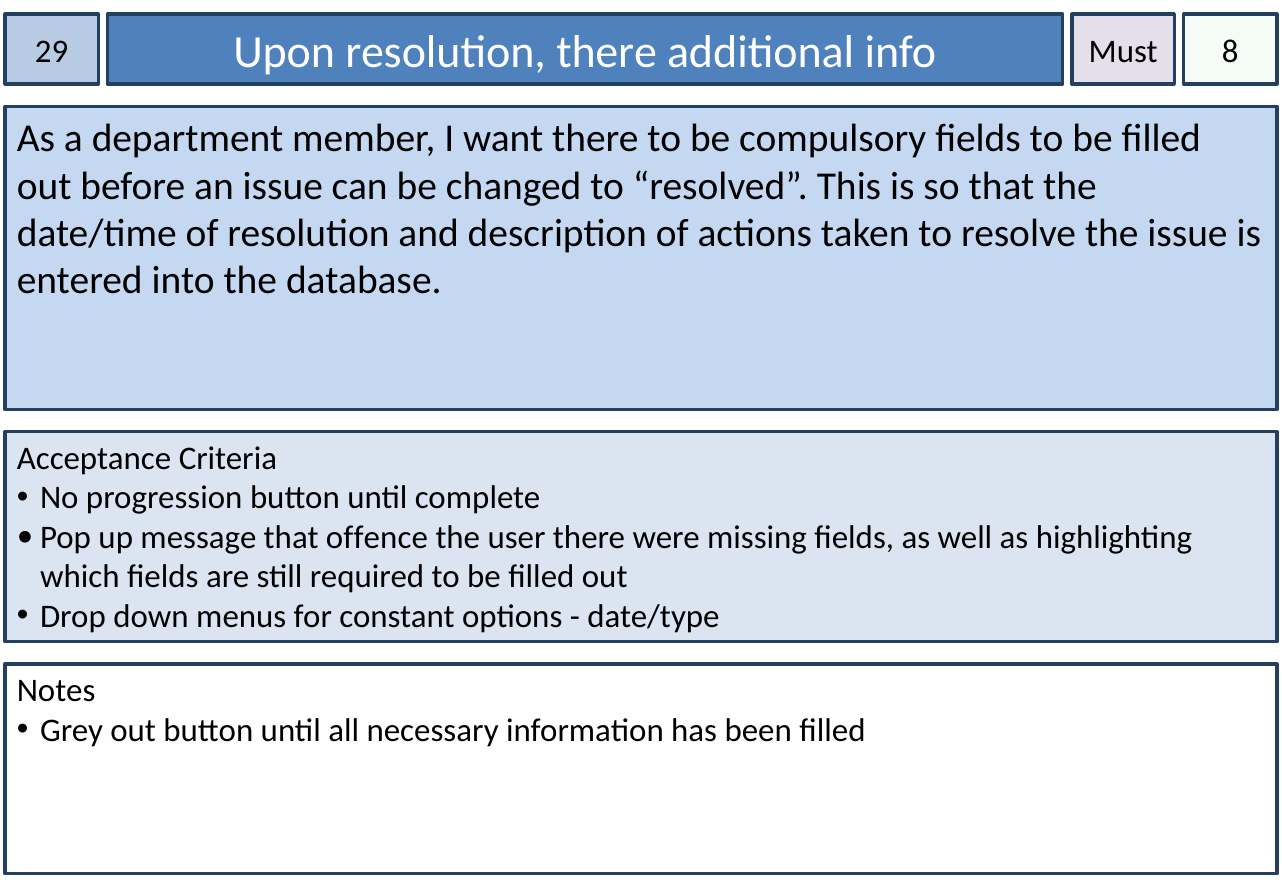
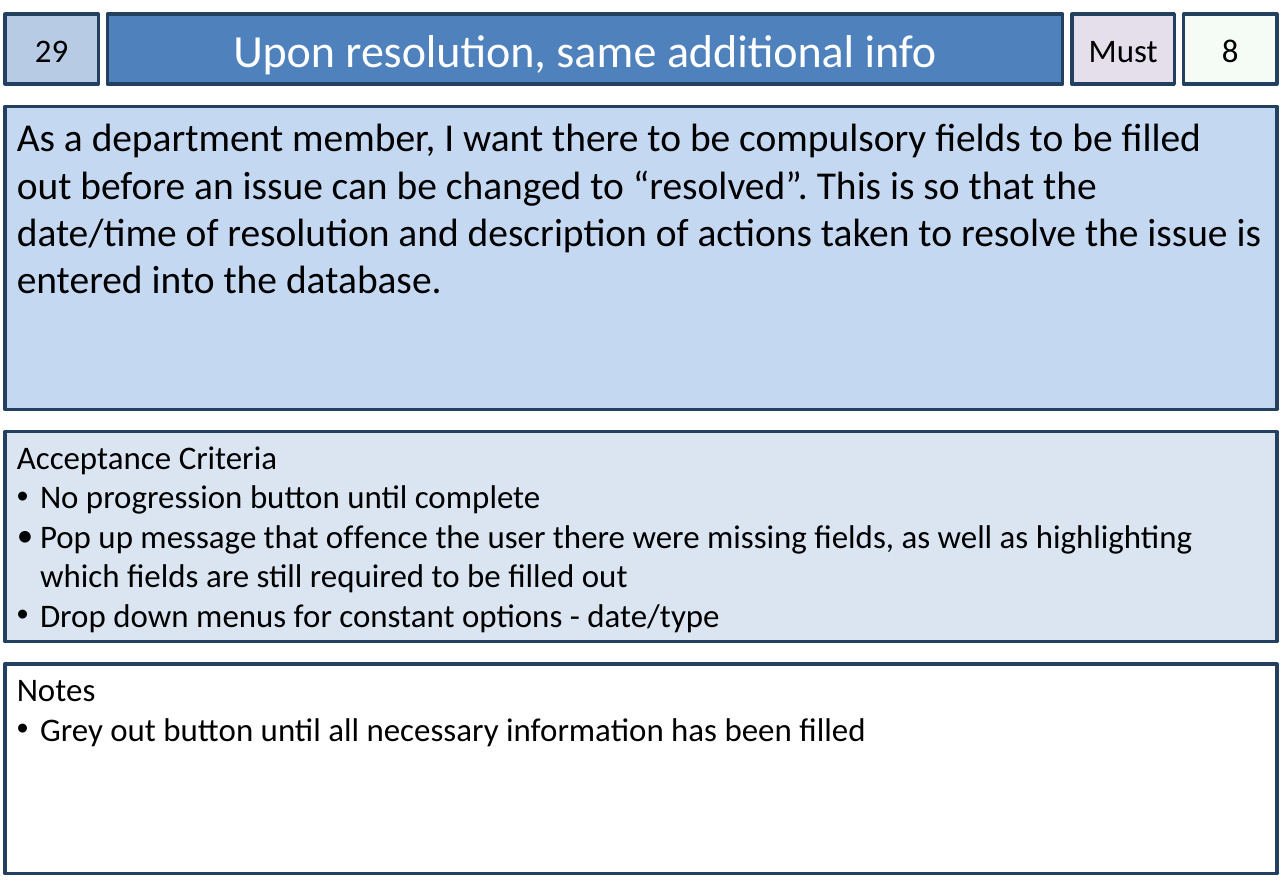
resolution there: there -> same (606, 52)
